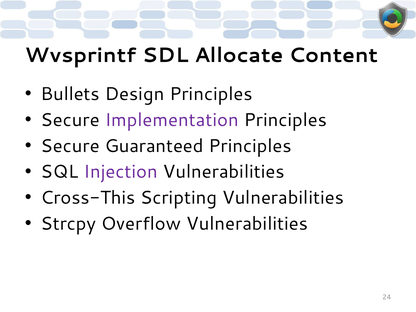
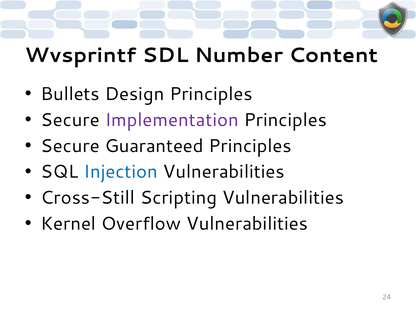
Allocate: Allocate -> Number (239, 55)
Injection colour: purple -> blue (121, 172)
Cross-This: Cross-This -> Cross-Still (88, 198)
Strcpy: Strcpy -> Kernel (68, 224)
